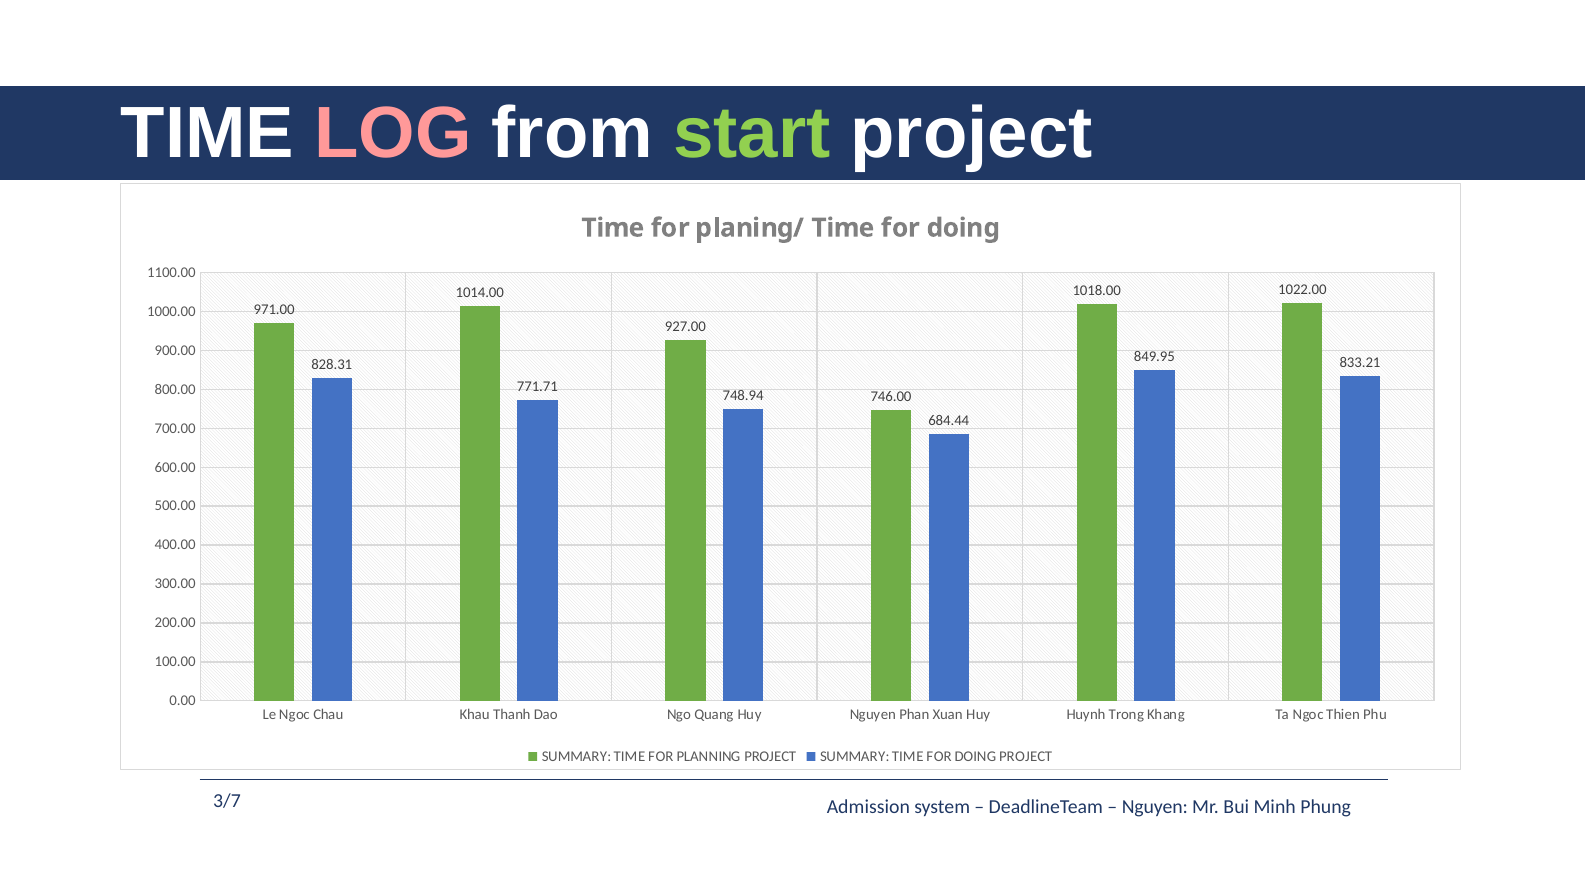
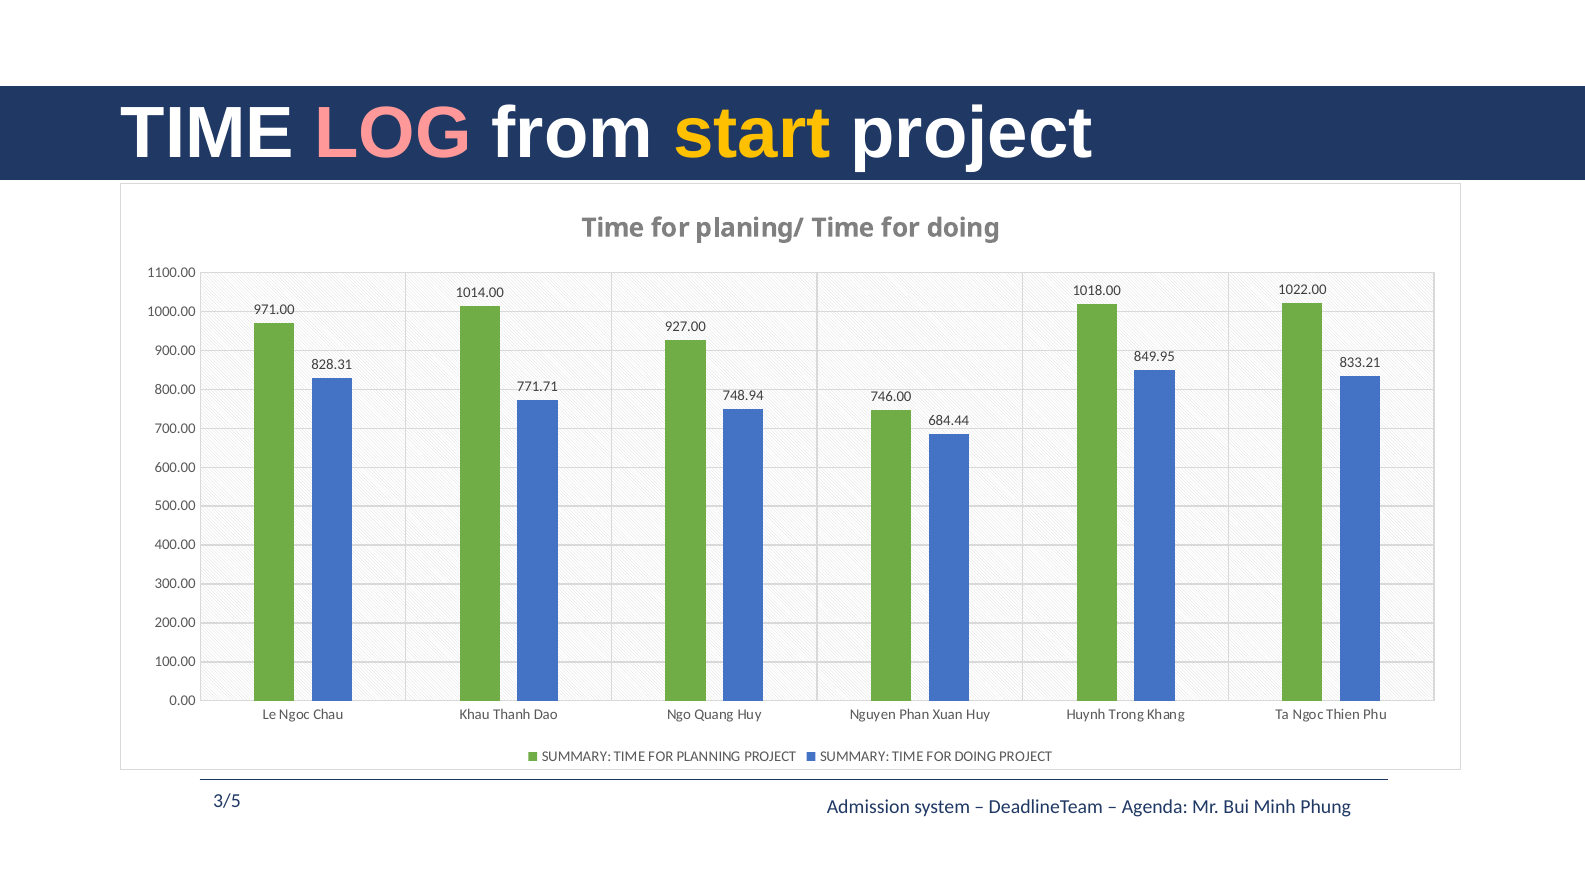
start colour: light green -> yellow (752, 133)
3/7: 3/7 -> 3/5 (227, 802)
Nguyen: Nguyen -> Agenda (1155, 807)
